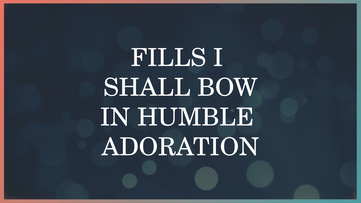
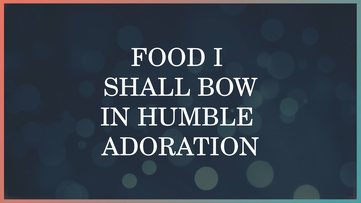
FILLS: FILLS -> FOOD (168, 58)
